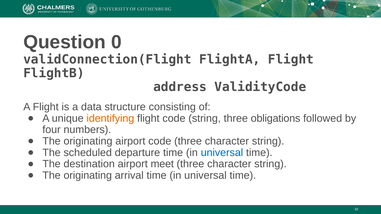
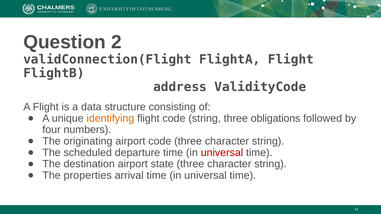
0: 0 -> 2 (116, 42)
universal colour: blue -> red (222, 153)
meet: meet -> state (162, 164)
originating: originating -> properties (88, 176)
